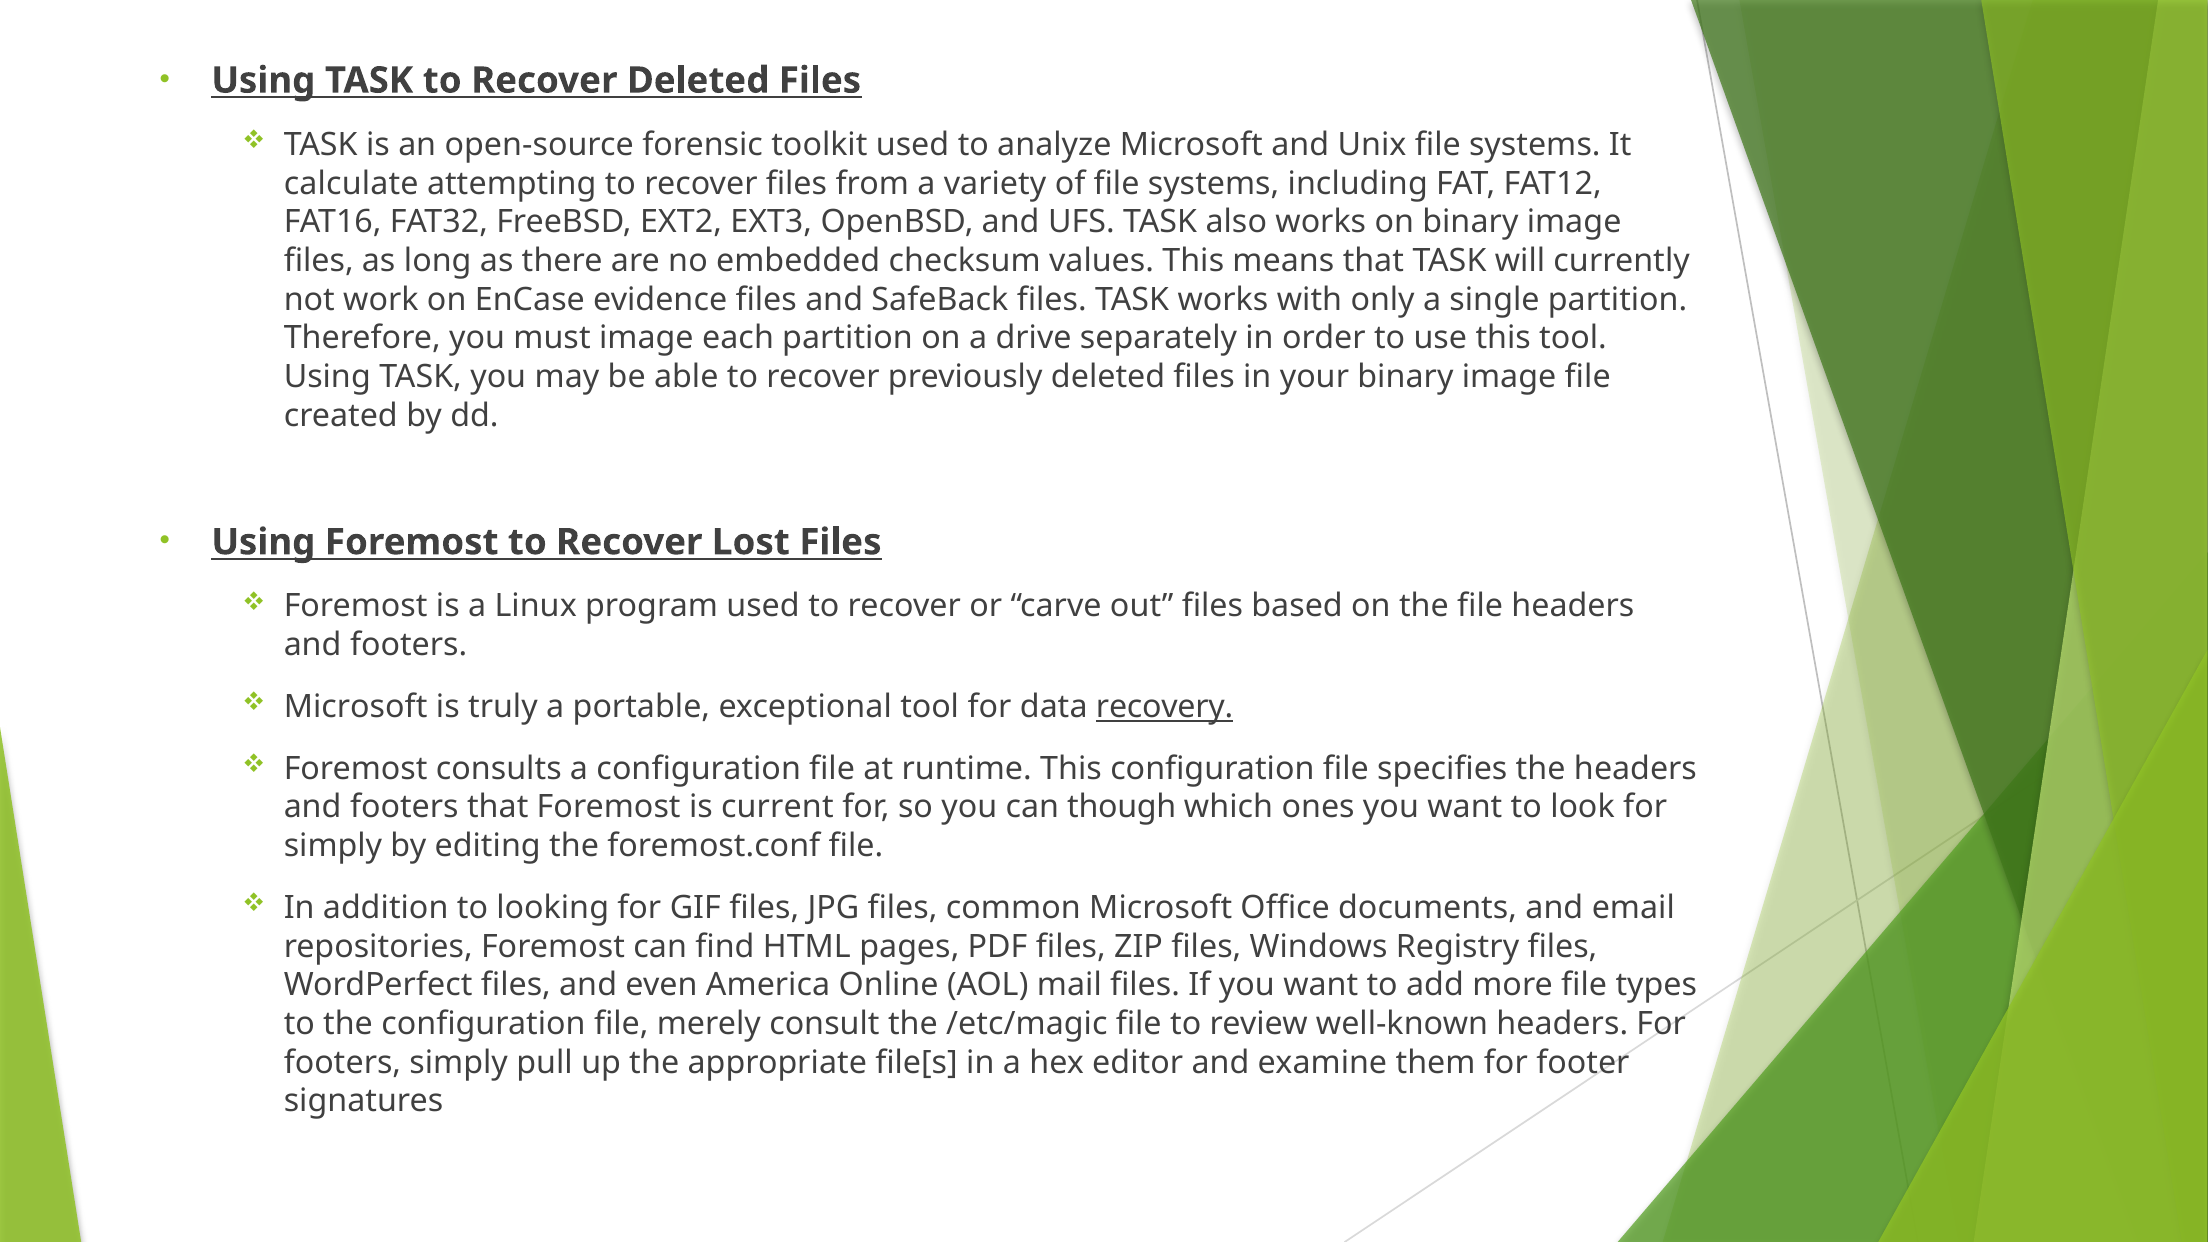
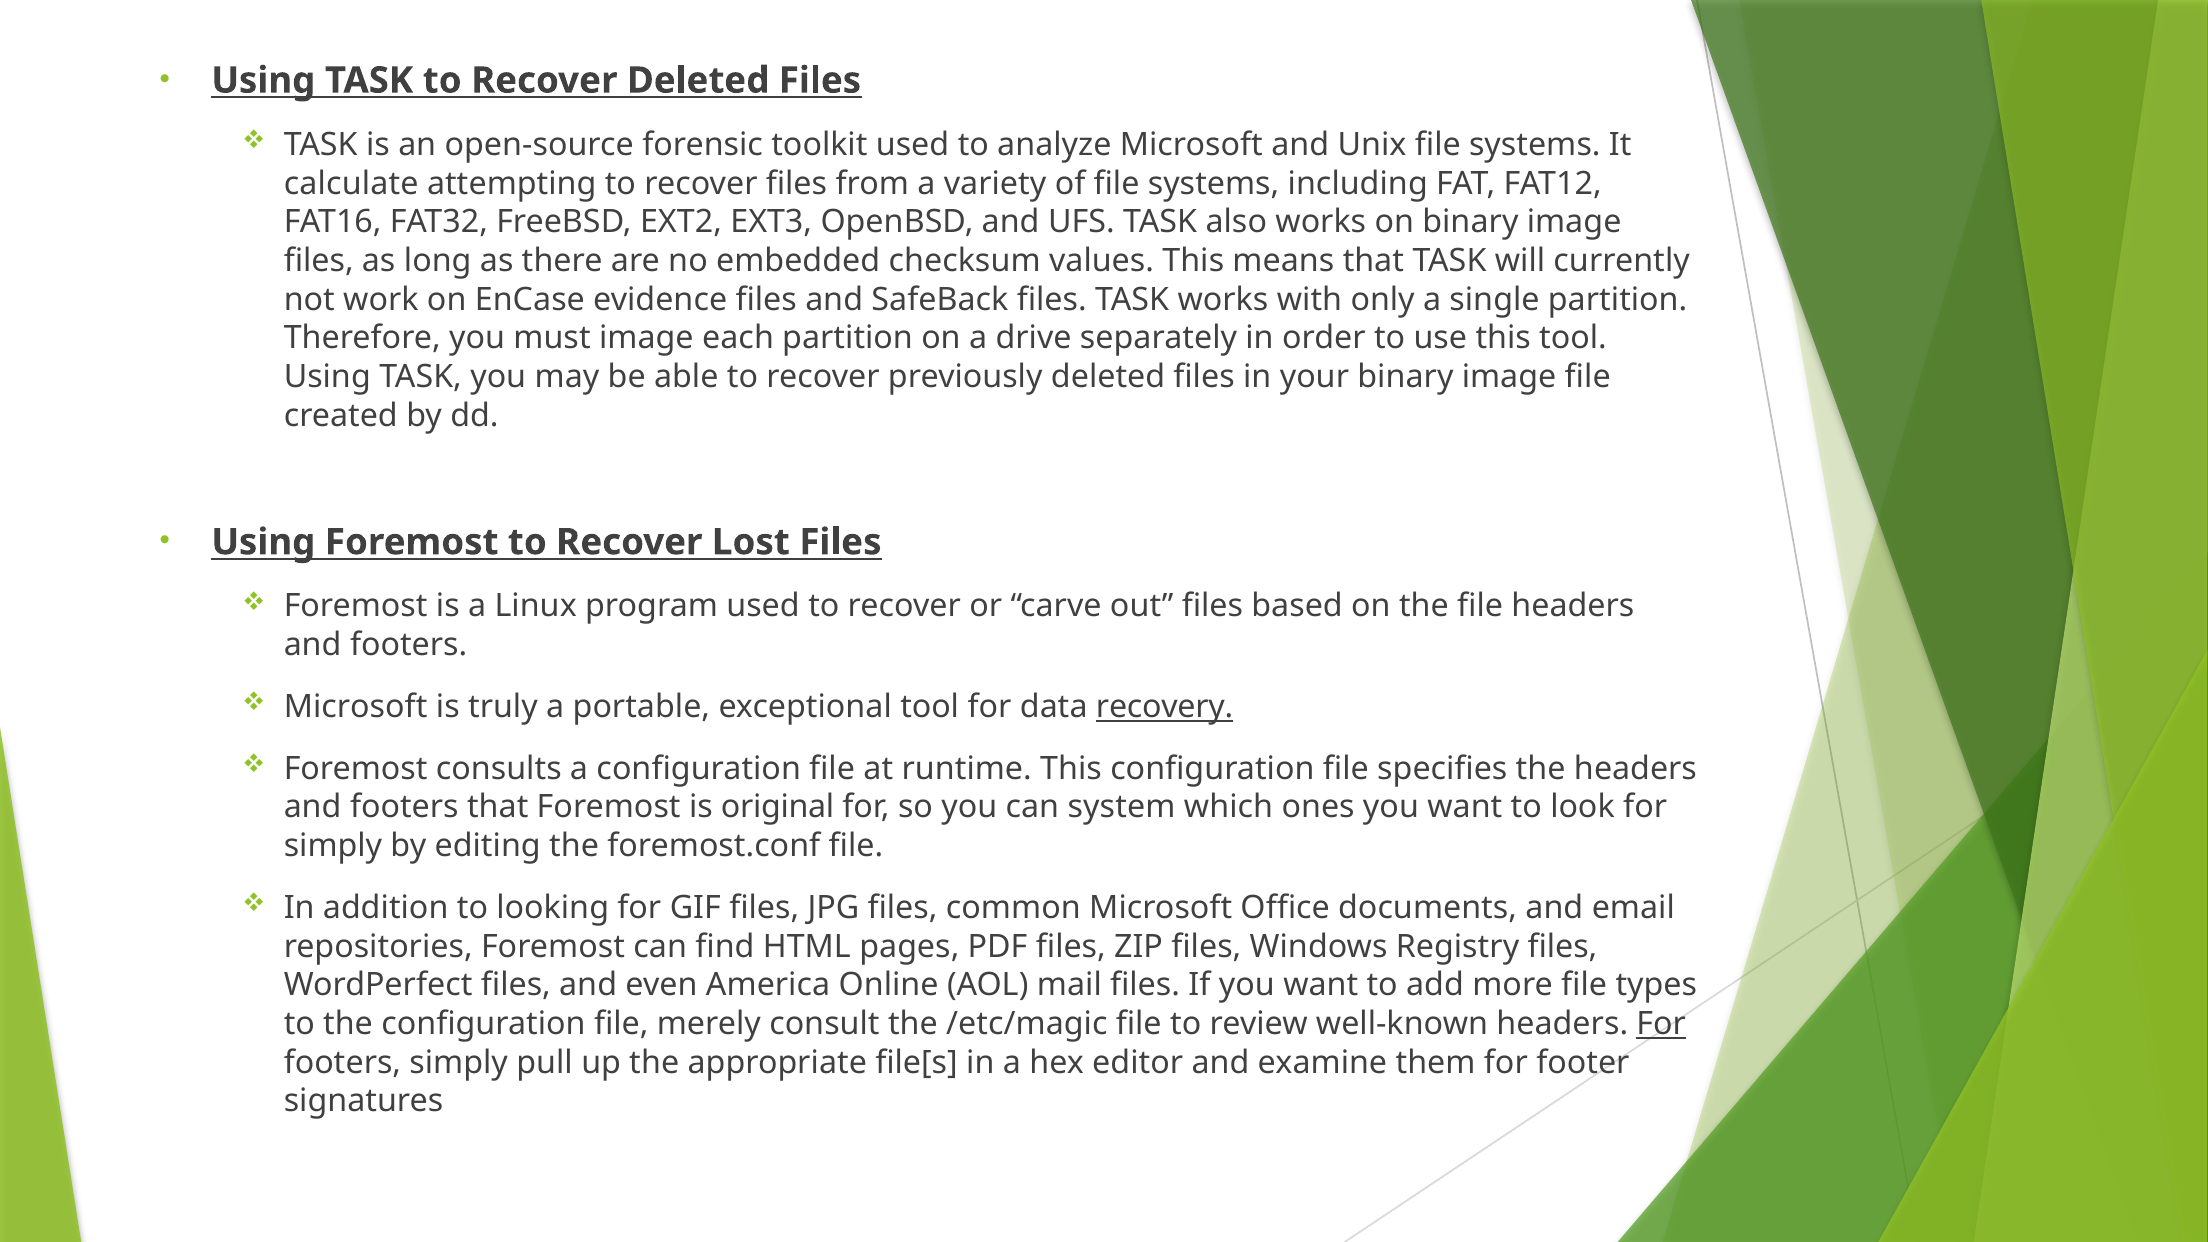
current: current -> original (778, 807)
though: though -> system (1122, 807)
For underline: none -> present (1661, 1024)
